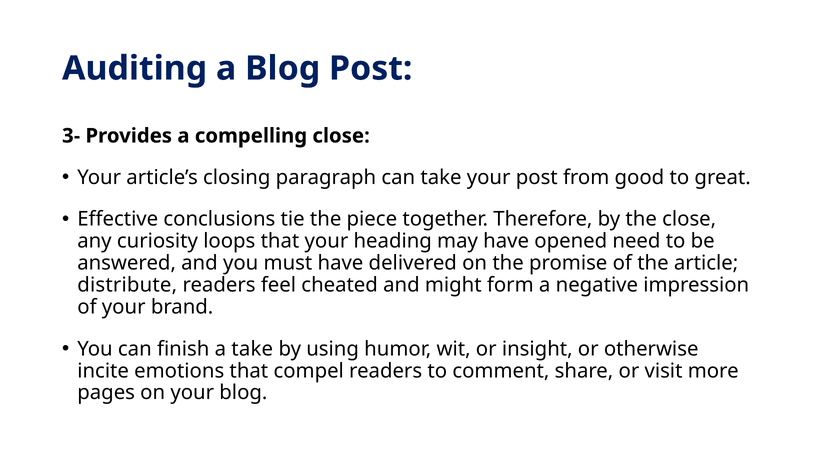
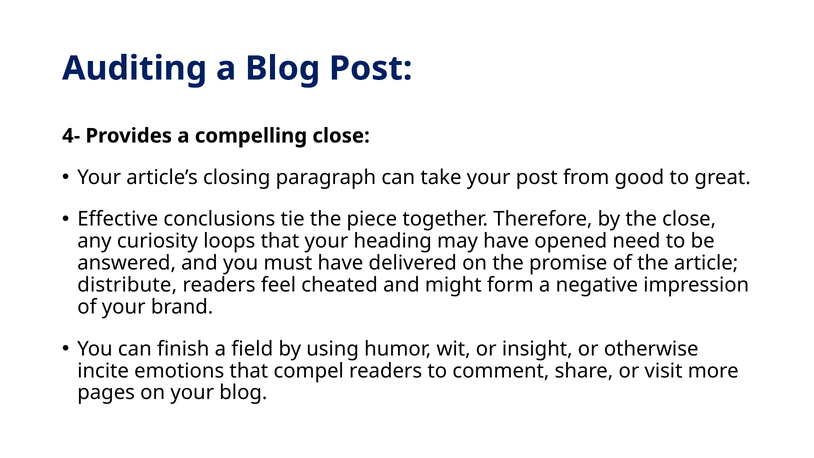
3-: 3- -> 4- (71, 136)
a take: take -> field (252, 349)
